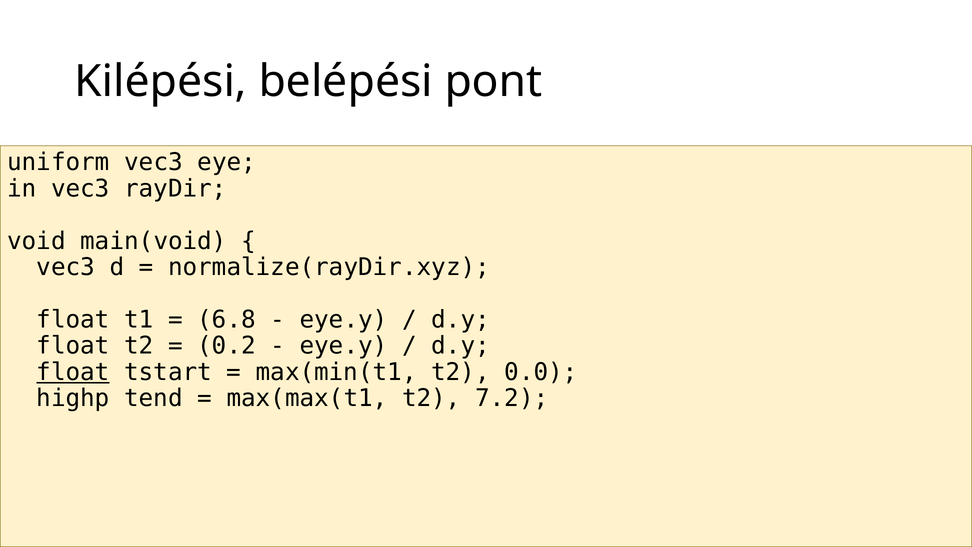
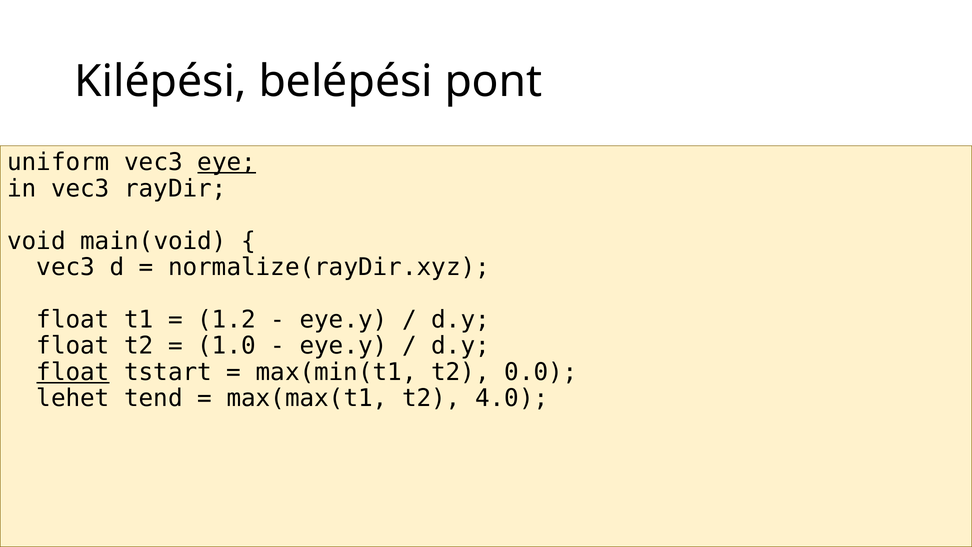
eye underline: none -> present (227, 162)
6.8: 6.8 -> 1.2 (227, 320)
0.2: 0.2 -> 1.0 (227, 346)
highp: highp -> lehet (73, 398)
7.2: 7.2 -> 4.0 (512, 398)
